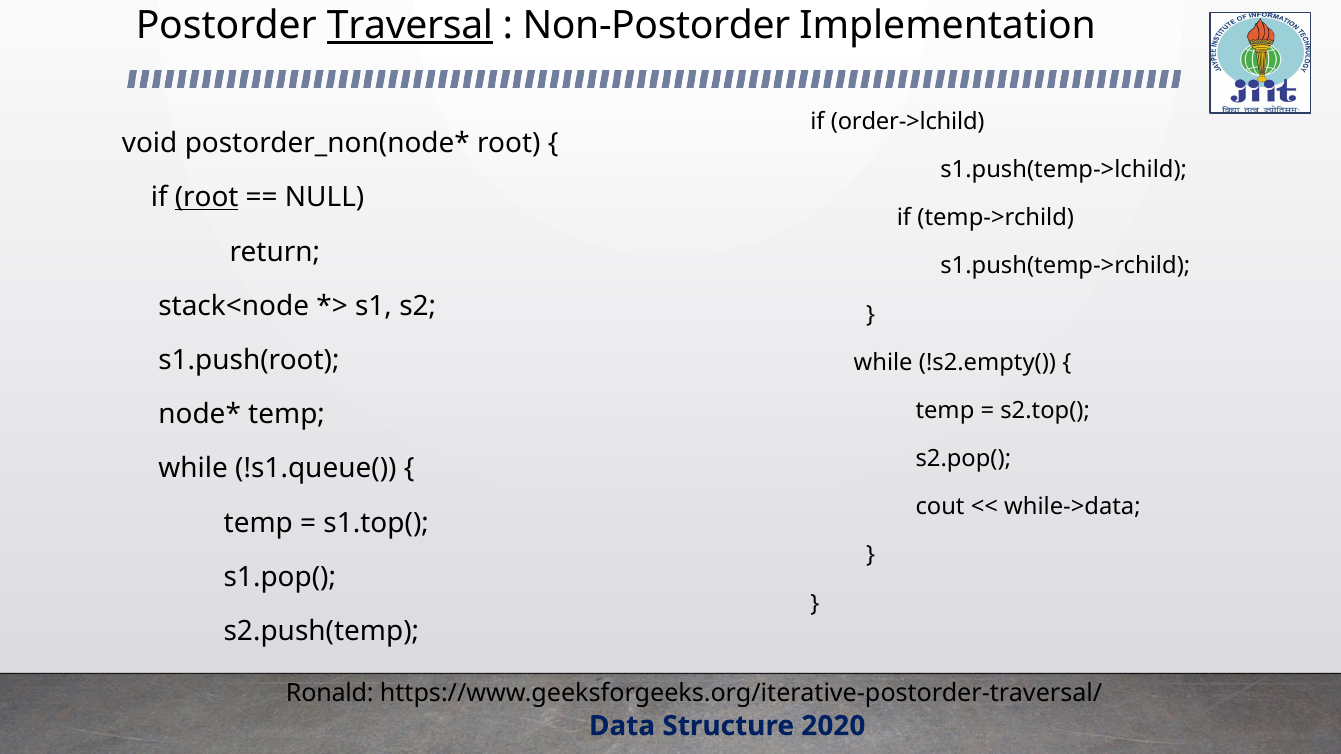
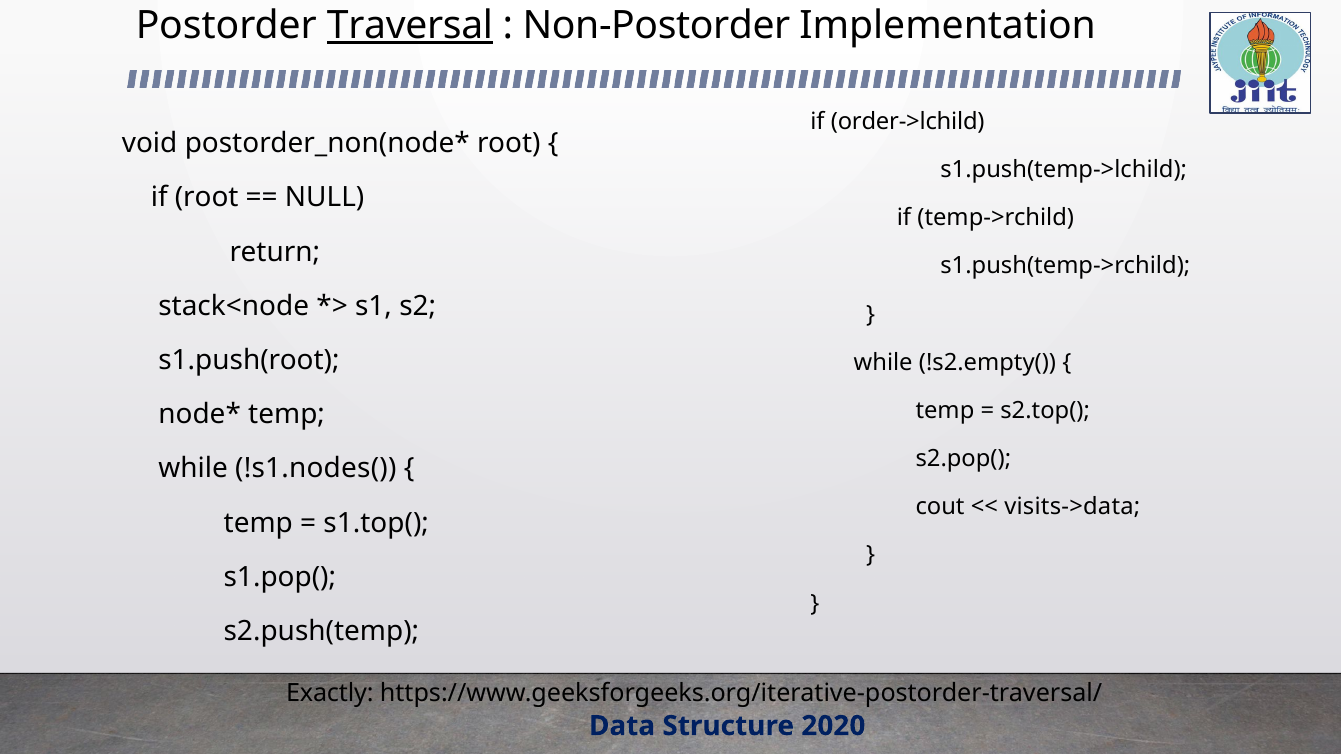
root underline: present -> none (207, 198)
!s1.queue(: !s1.queue( -> !s1.nodes( (316, 469)
while->data: while->data -> visits->data (1072, 507)
Ronald: Ronald -> Exactly (330, 694)
